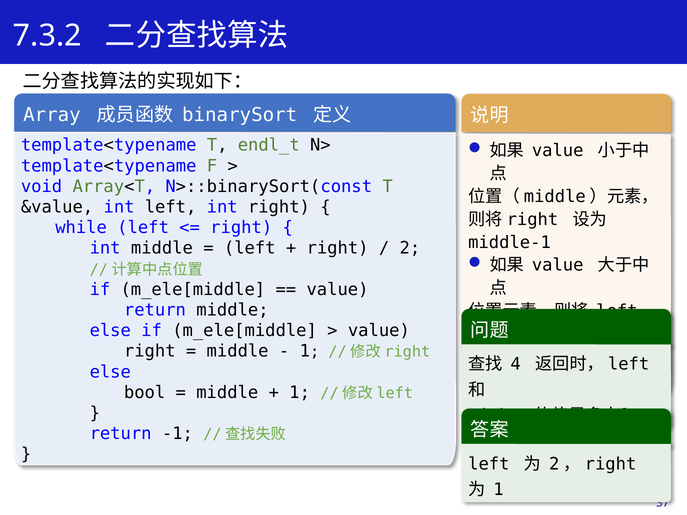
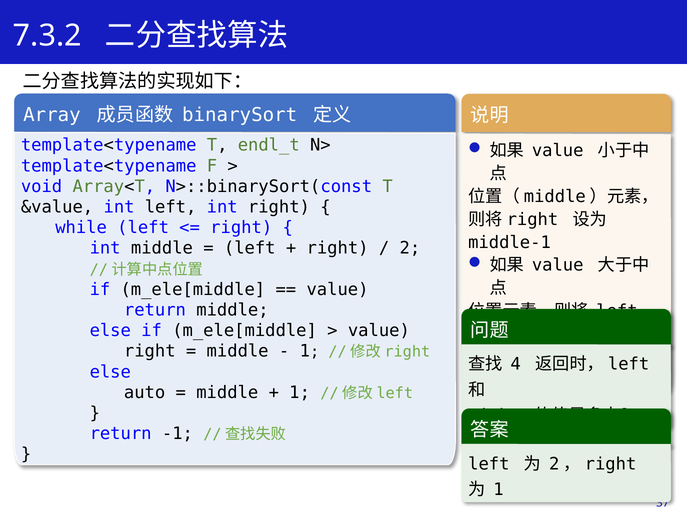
bool: bool -> auto (145, 393)
